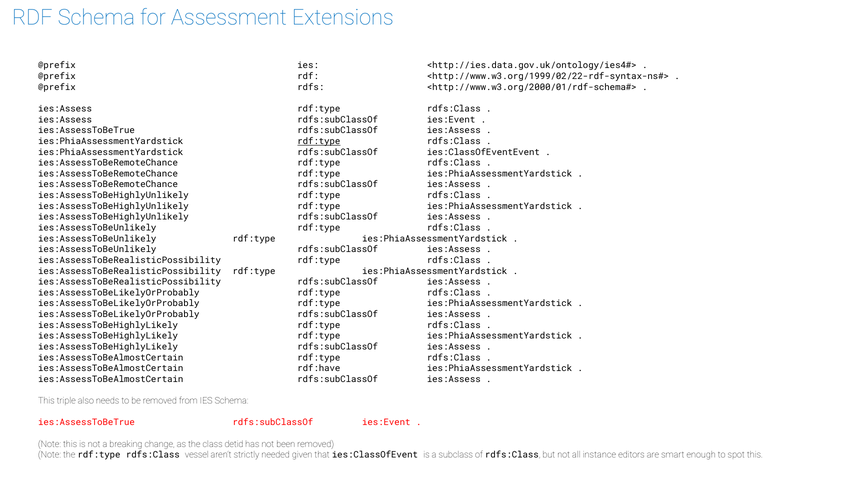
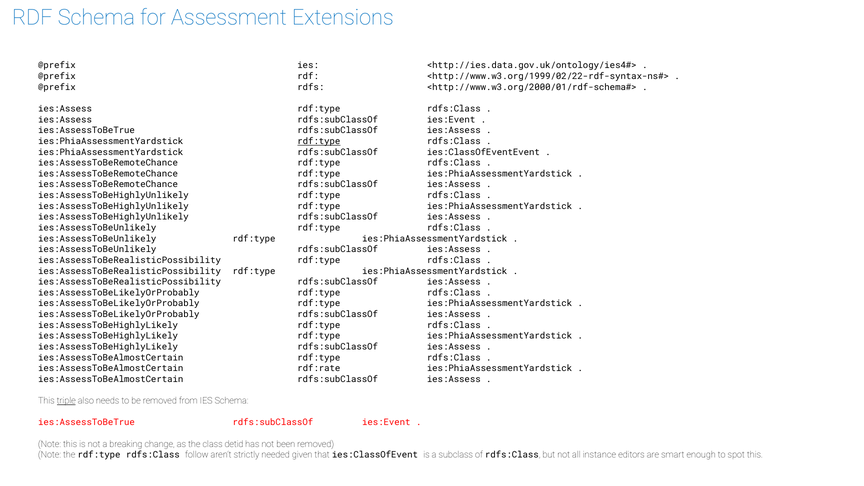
rdf:have: rdf:have -> rdf:rate (319, 368)
triple underline: none -> present (66, 401)
vessel: vessel -> follow (197, 455)
